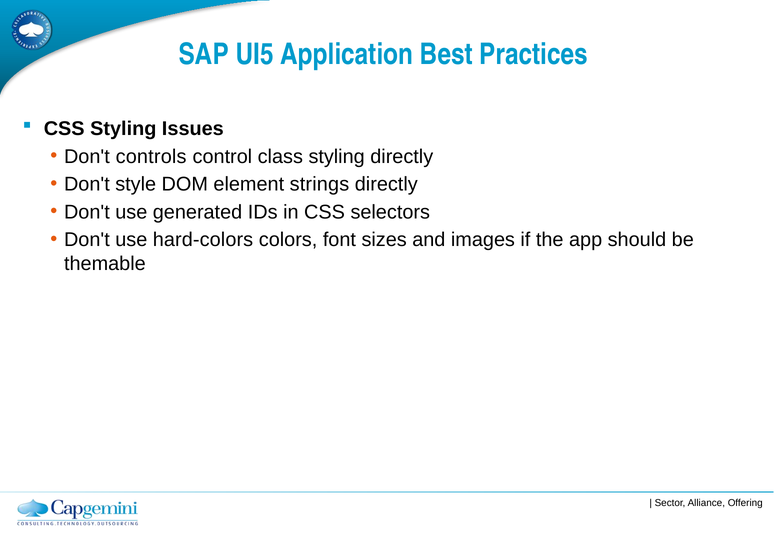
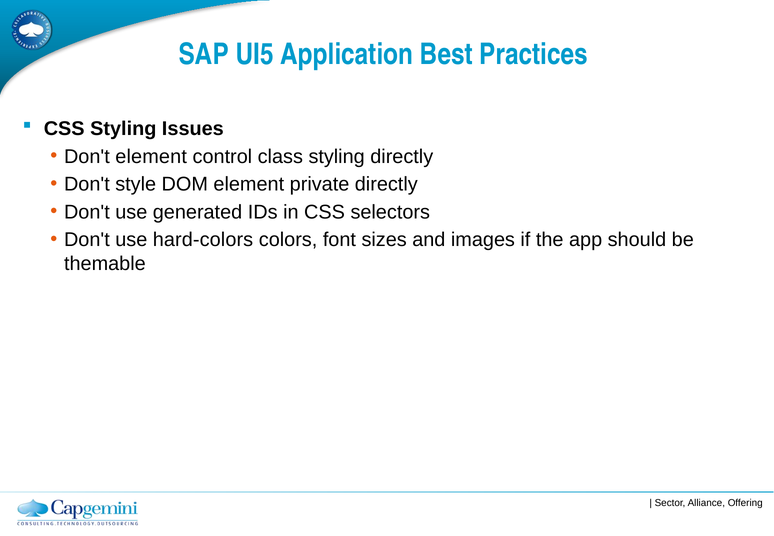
Don't controls: controls -> element (151, 156)
strings: strings -> private (320, 184)
